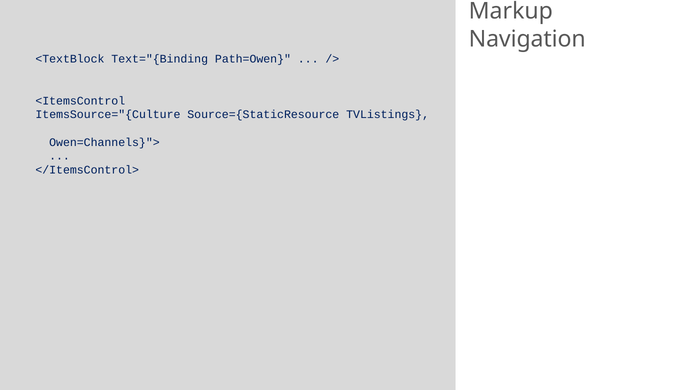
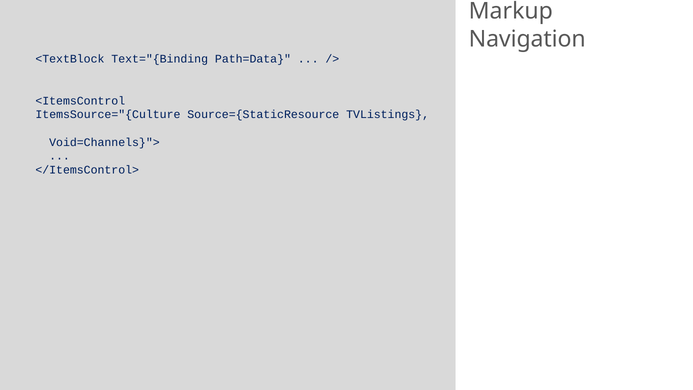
Path=Owen: Path=Owen -> Path=Data (253, 59)
Owen=Channels}">: Owen=Channels}"> -> Void=Channels}"> (104, 142)
